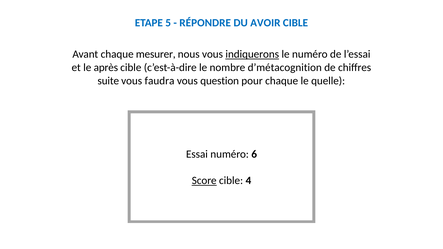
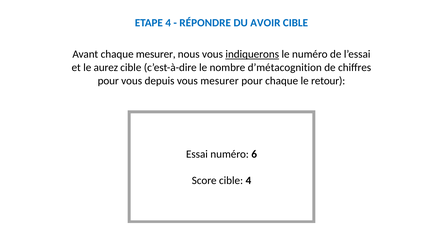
ETAPE 5: 5 -> 4 (168, 23)
après: après -> aurez (106, 68)
suite: suite -> pour (108, 81)
faudra: faudra -> depuis (160, 81)
vous question: question -> mesurer (220, 81)
quelle: quelle -> retour (328, 81)
Score underline: present -> none (204, 181)
